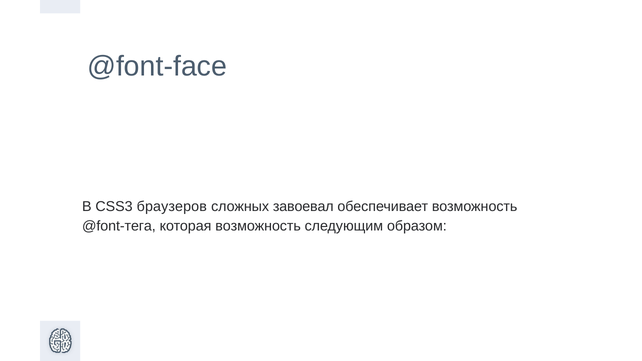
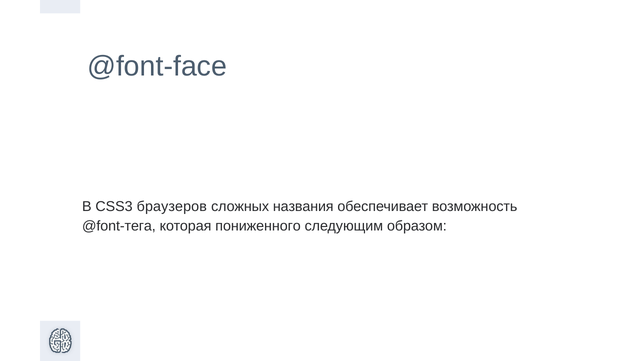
завоевал: завоевал -> названия (303, 207)
которая возможность: возможность -> пониженного (258, 226)
